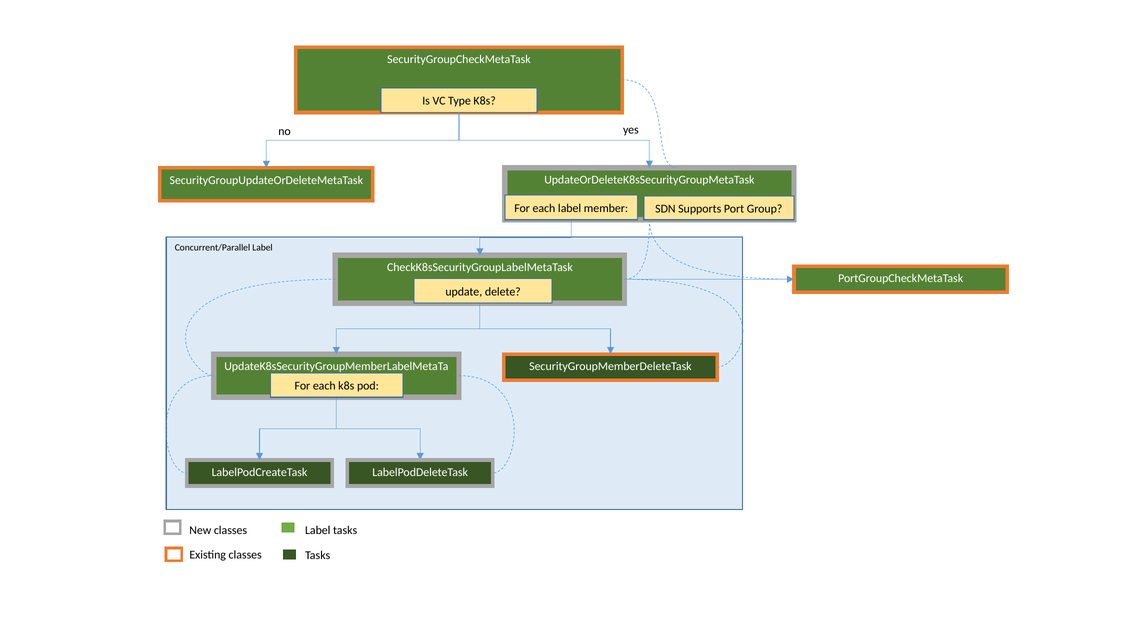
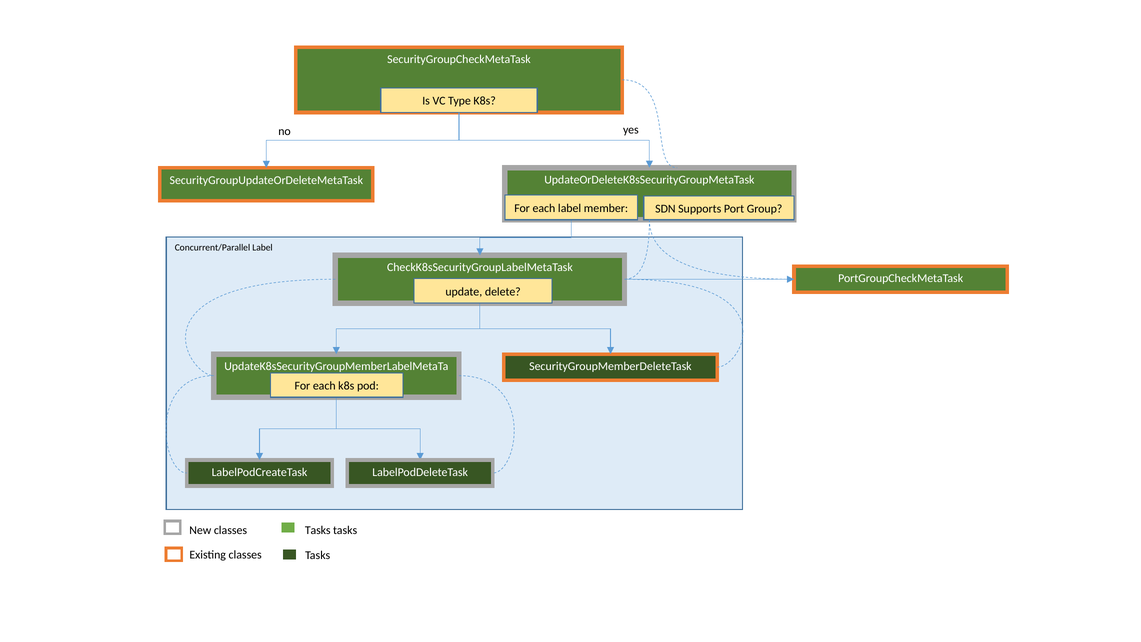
Label: Label -> Tasks (318, 530)
